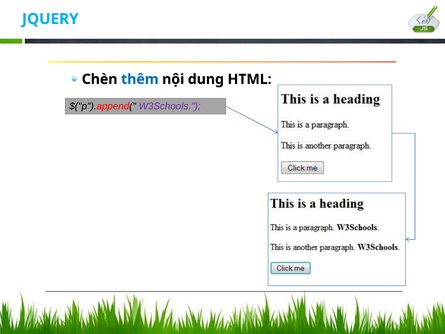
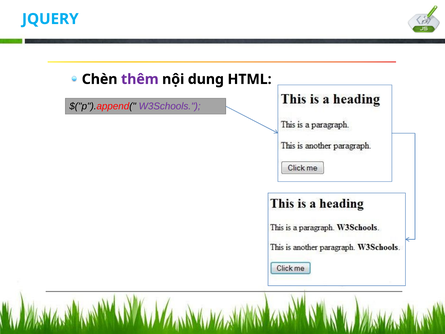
thêm colour: blue -> purple (140, 79)
